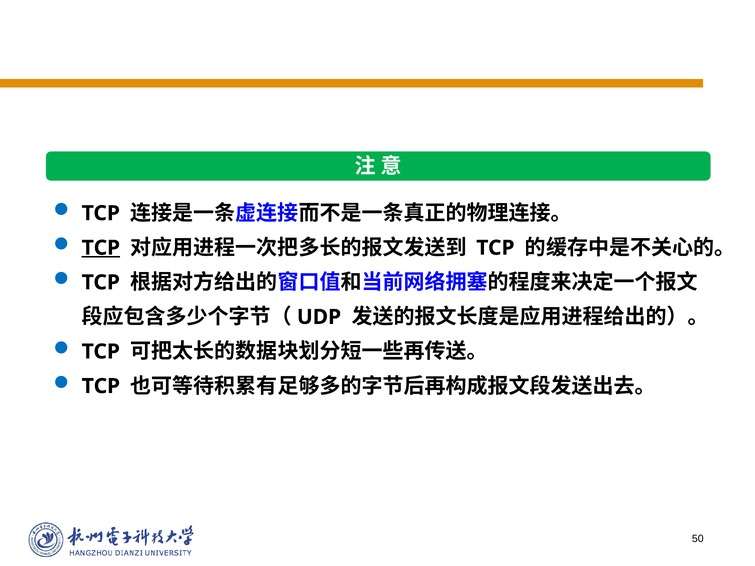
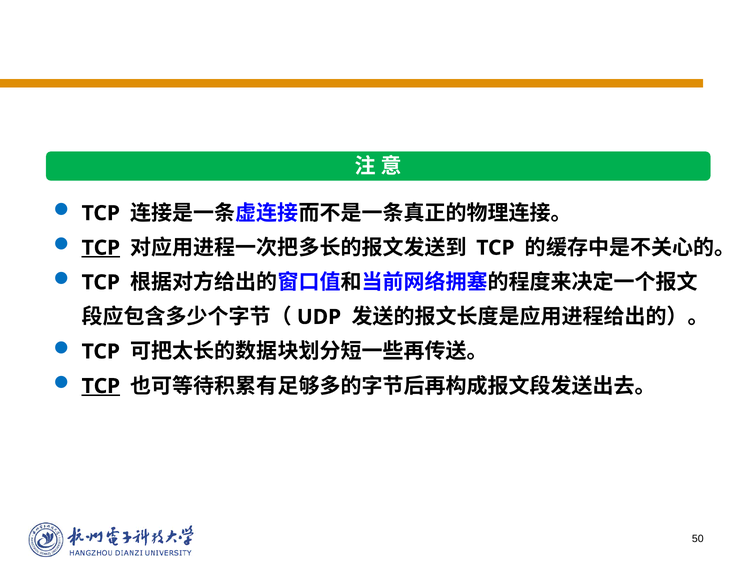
TCP underline: none -> present (101, 386)
